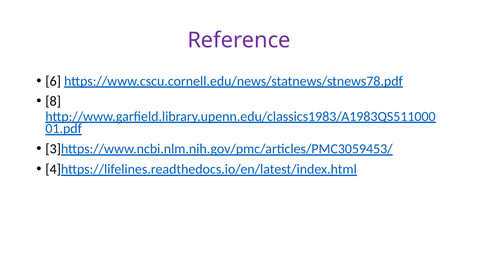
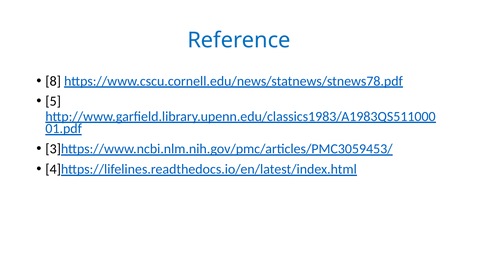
Reference colour: purple -> blue (239, 40)
6: 6 -> 8 (53, 81)
8: 8 -> 5 (53, 101)
